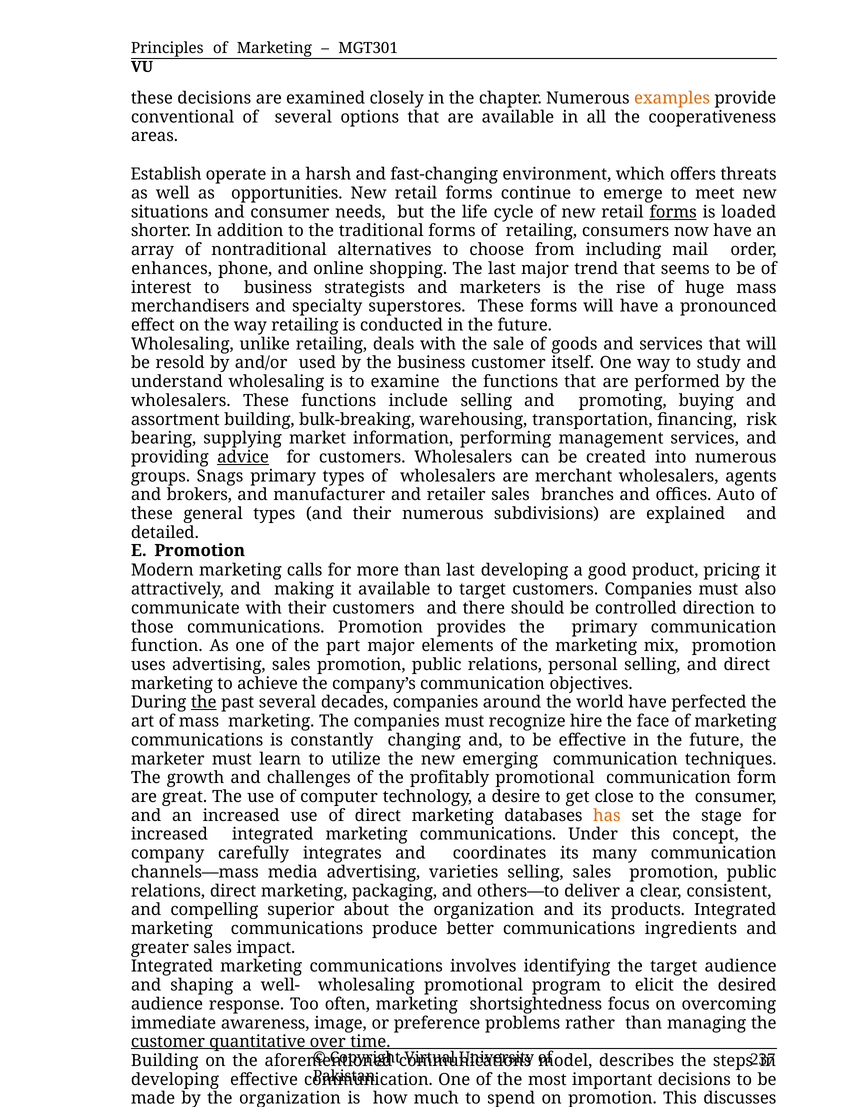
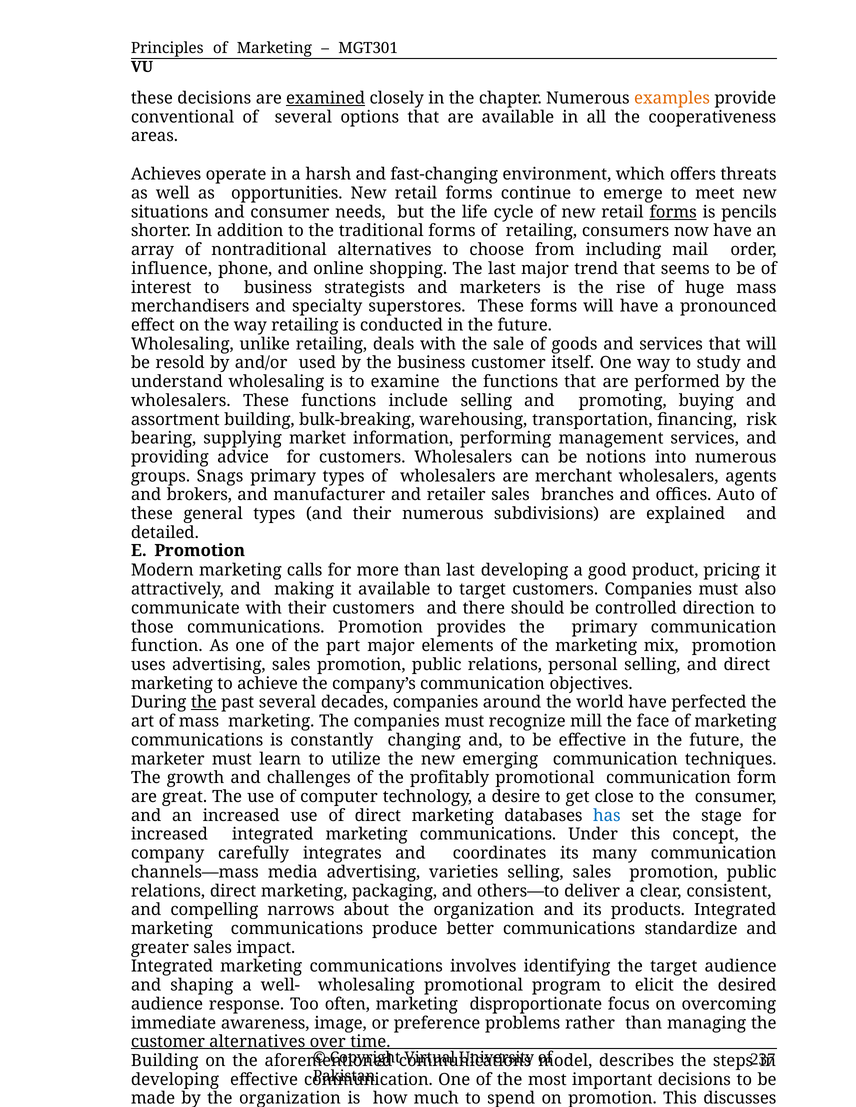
examined underline: none -> present (326, 98)
Establish: Establish -> Achieves (166, 174)
loaded: loaded -> pencils (749, 212)
enhances: enhances -> influence (172, 269)
advice underline: present -> none (243, 458)
created: created -> notions (616, 458)
hire: hire -> mill (586, 722)
has colour: orange -> blue (607, 816)
superior: superior -> narrows (301, 910)
ingredients: ingredients -> standardize (691, 929)
shortsightedness: shortsightedness -> disproportionate (536, 1005)
customer quantitative: quantitative -> alternatives (257, 1043)
